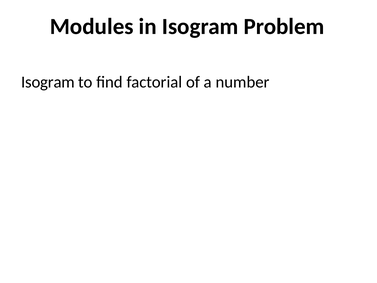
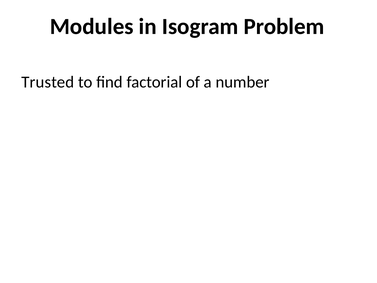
Isogram: Isogram -> Trusted (48, 82)
